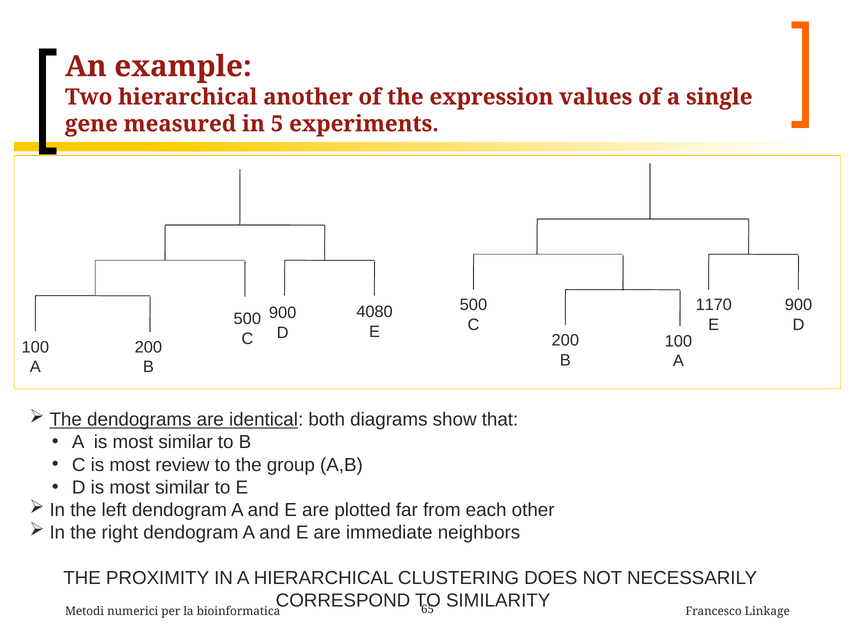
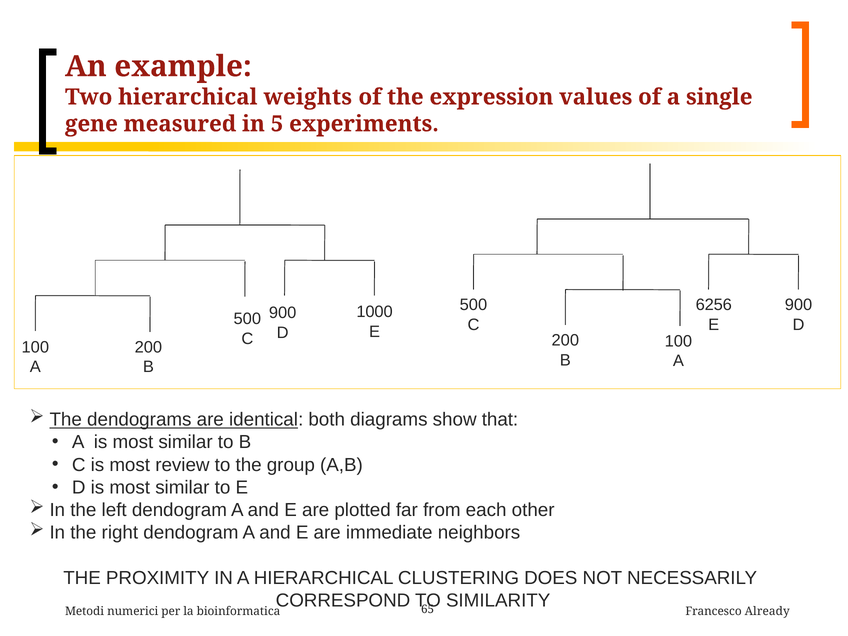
another: another -> weights (308, 97)
1170: 1170 -> 6256 (714, 305)
4080: 4080 -> 1000 (375, 312)
Linkage: Linkage -> Already (767, 611)
